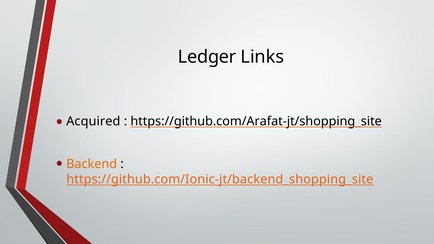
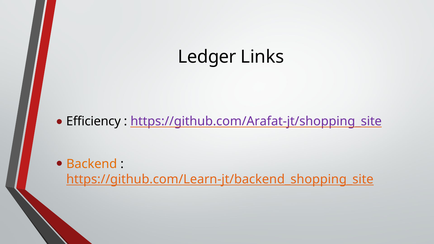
Acquired: Acquired -> Efficiency (93, 121)
https://github.com/Arafat-jt/shopping_site colour: black -> purple (256, 121)
https://github.com/Ionic-jt/backend_shopping_site: https://github.com/Ionic-jt/backend_shopping_site -> https://github.com/Learn-jt/backend_shopping_site (220, 179)
